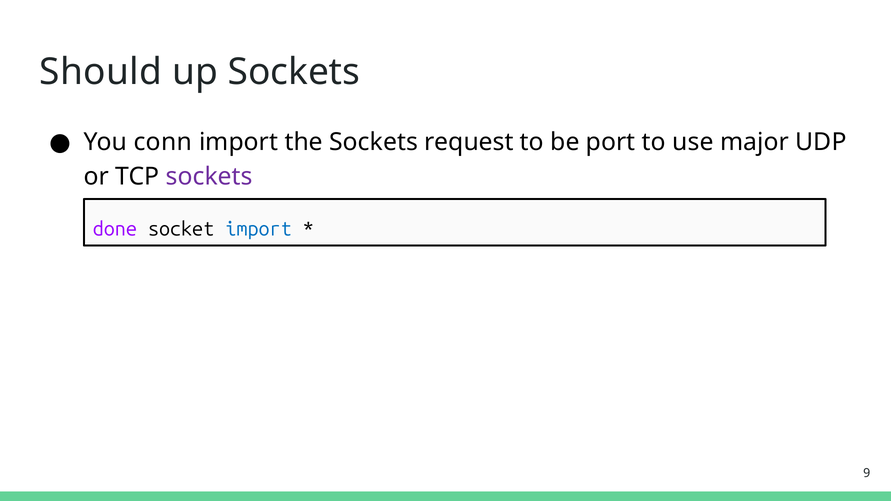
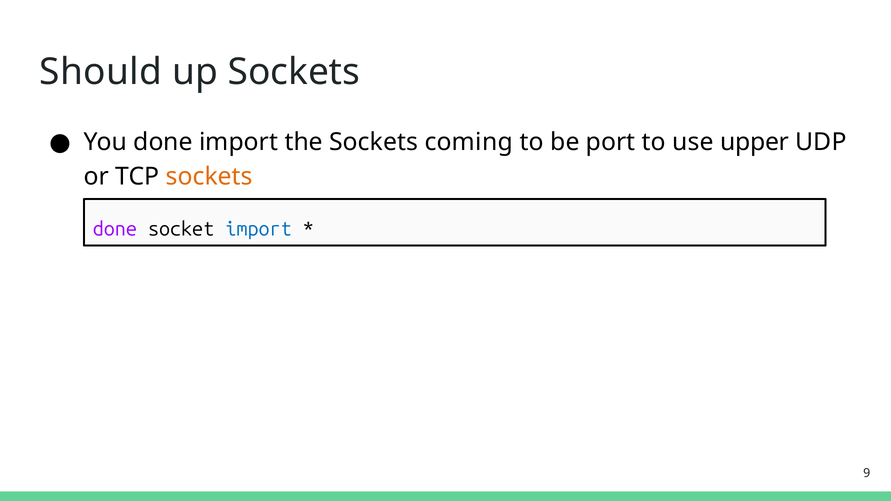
You conn: conn -> done (163, 142)
request: request -> coming (469, 142)
major: major -> upper (755, 142)
sockets colour: purple -> orange (209, 176)
